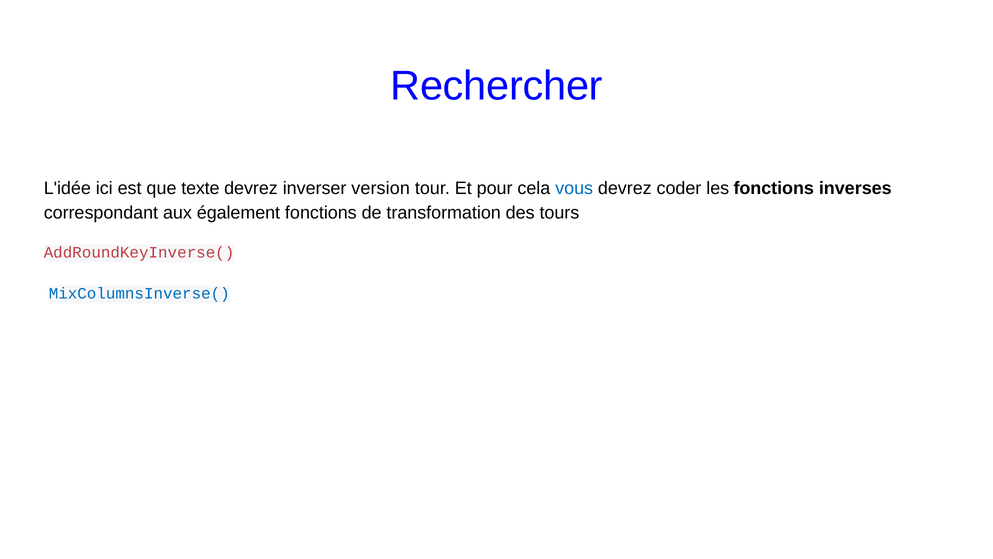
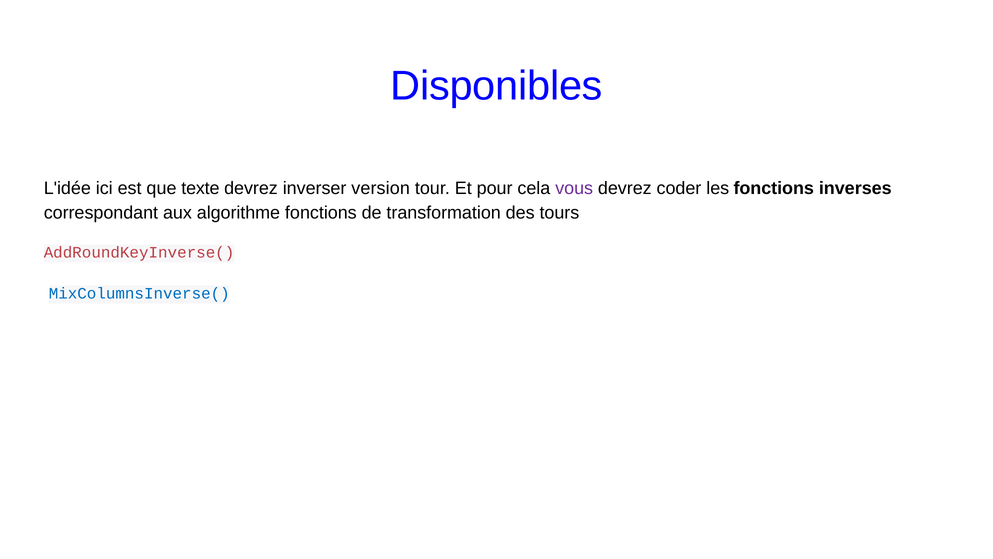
Rechercher: Rechercher -> Disponibles (497, 86)
vous colour: blue -> purple (574, 188)
également: également -> algorithme (238, 213)
